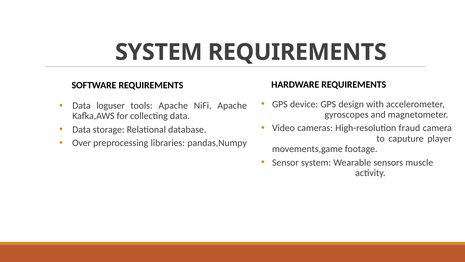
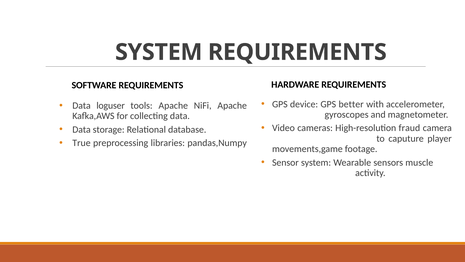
design: design -> better (351, 104)
Over: Over -> True (81, 143)
